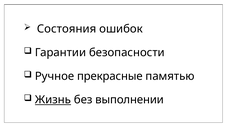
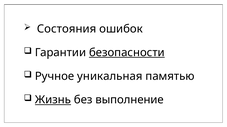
безопасности underline: none -> present (127, 53)
прекрасные: прекрасные -> уникальная (110, 77)
выполнении: выполнении -> выполнение (130, 100)
